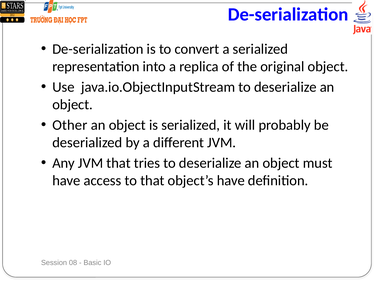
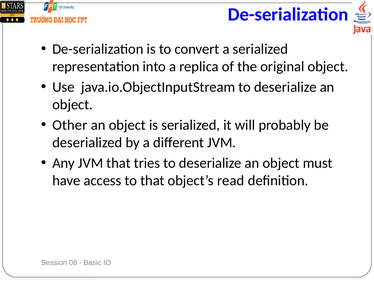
object’s have: have -> read (231, 180)
